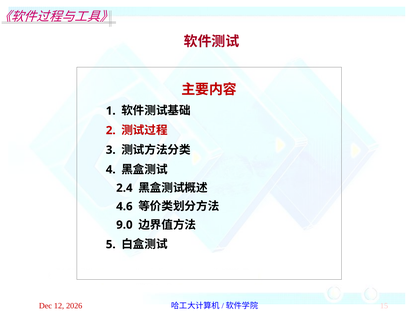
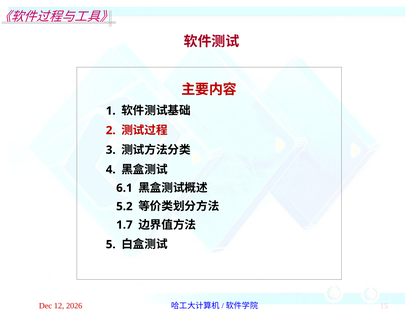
2.4: 2.4 -> 6.1 (124, 188)
4.6: 4.6 -> 5.2 (124, 207)
9.0: 9.0 -> 1.7 (124, 225)
